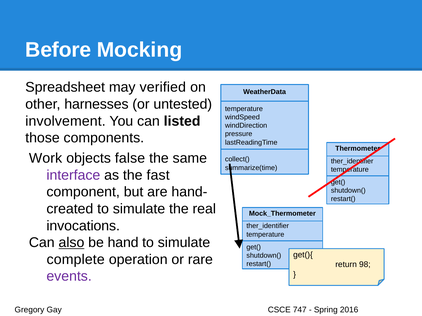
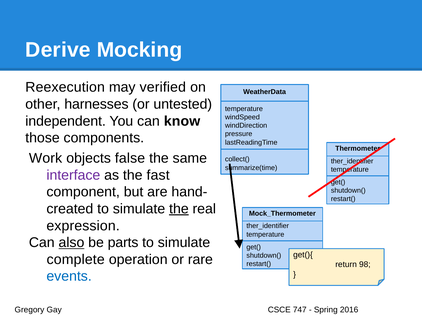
Before: Before -> Derive (58, 50)
Spreadsheet: Spreadsheet -> Reexecution (65, 87)
involvement: involvement -> independent (66, 121)
listed: listed -> know (182, 121)
the underline: none -> present (179, 209)
invocations: invocations -> expression (83, 226)
hand: hand -> parts (123, 243)
events colour: purple -> blue (69, 277)
